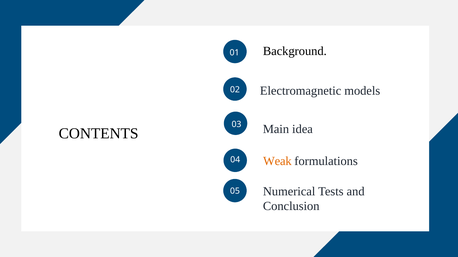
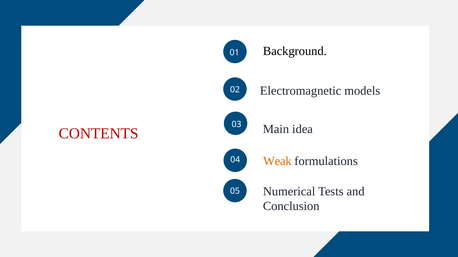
CONTENTS colour: black -> red (99, 134)
